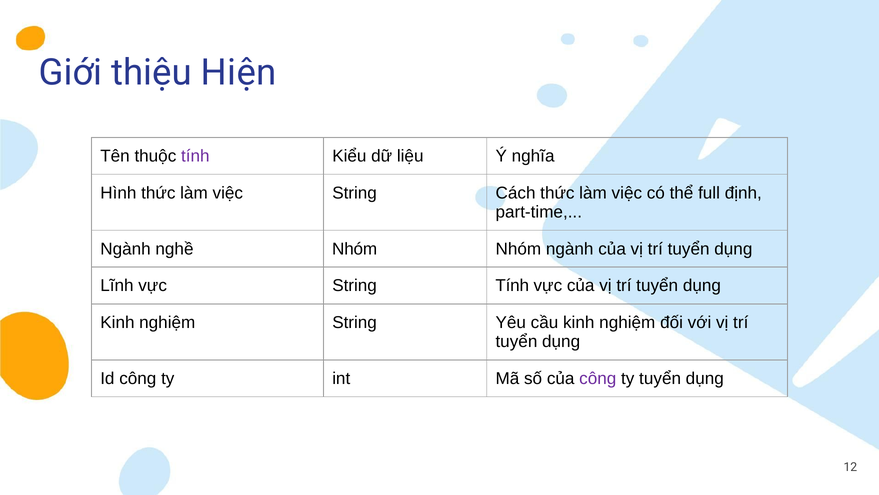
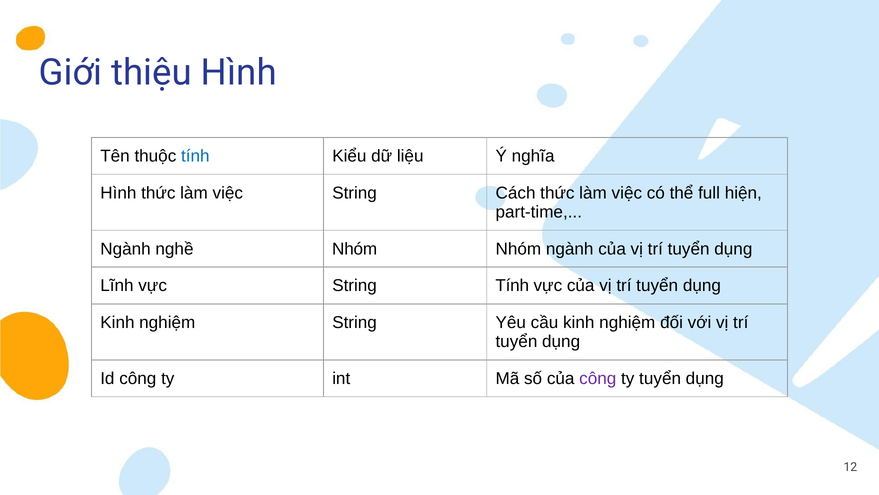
thiệu Hiện: Hiện -> Hình (239, 73)
tính colour: purple -> blue (195, 156)
định: định -> hiện (743, 193)
